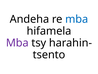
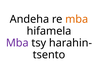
mba colour: blue -> orange (77, 19)
